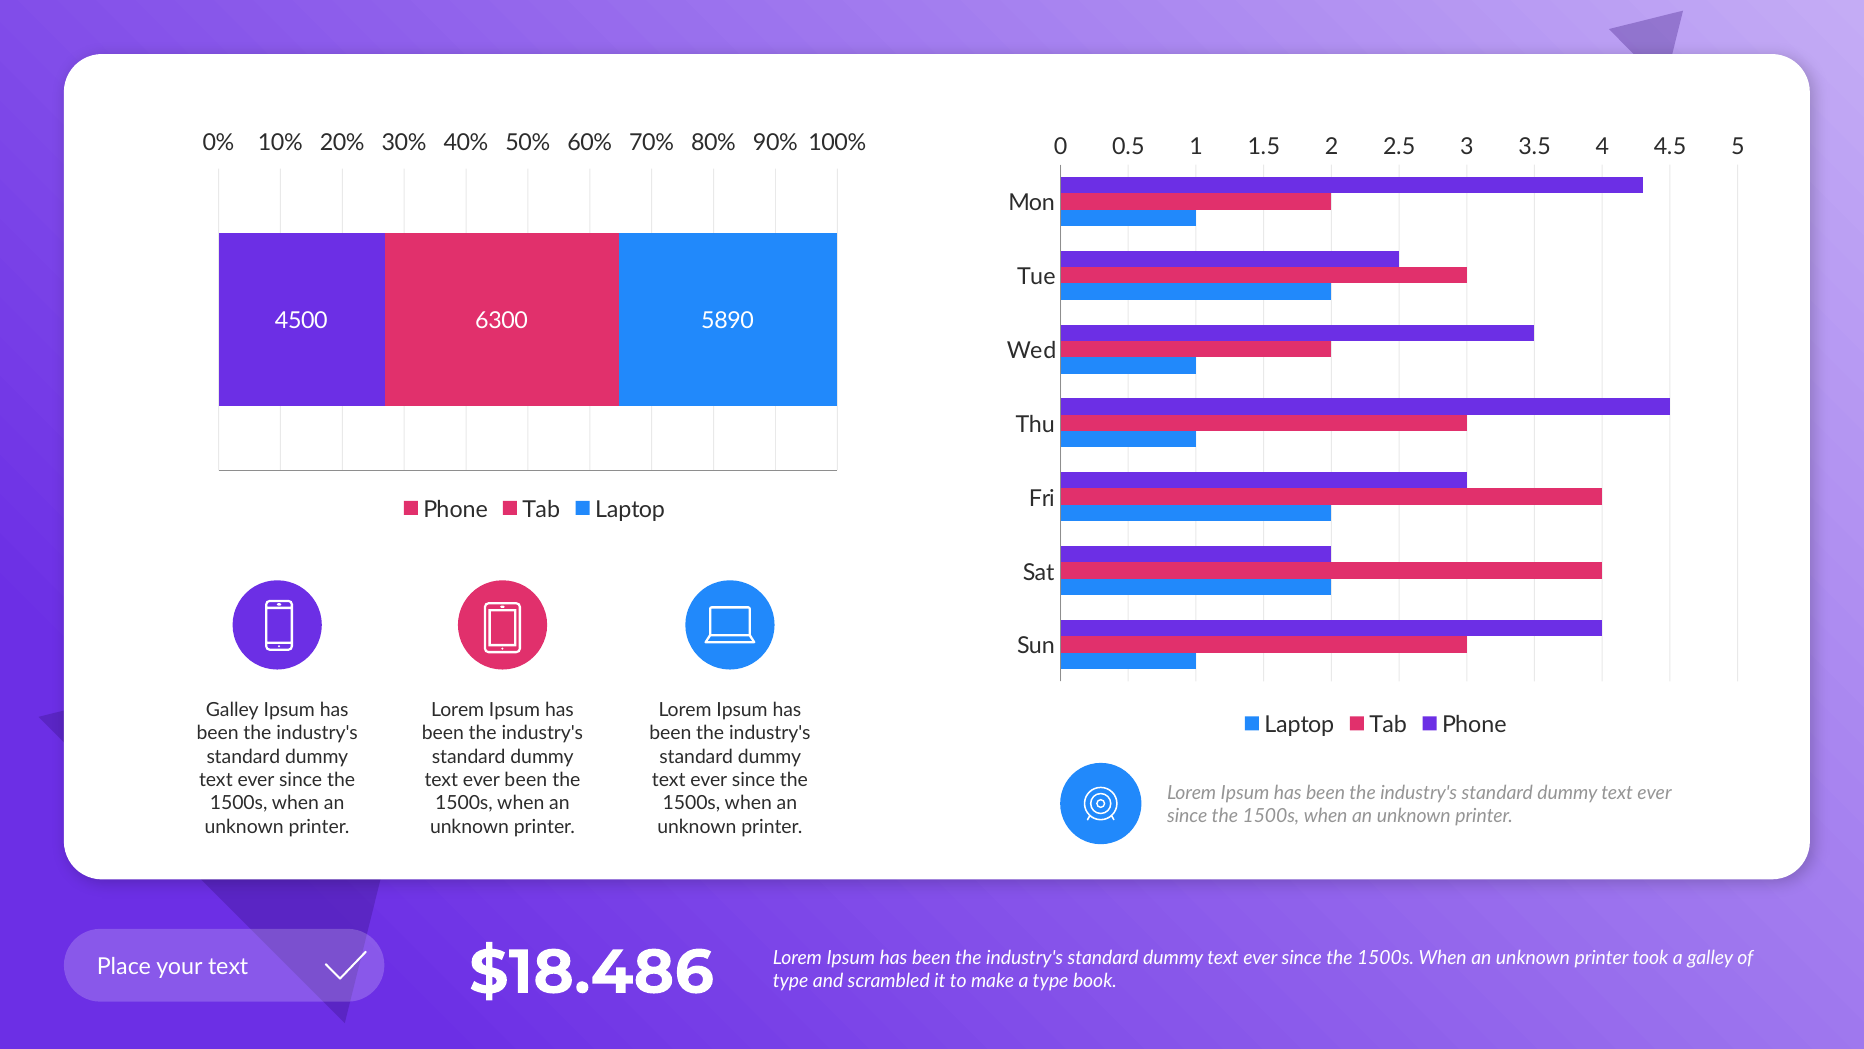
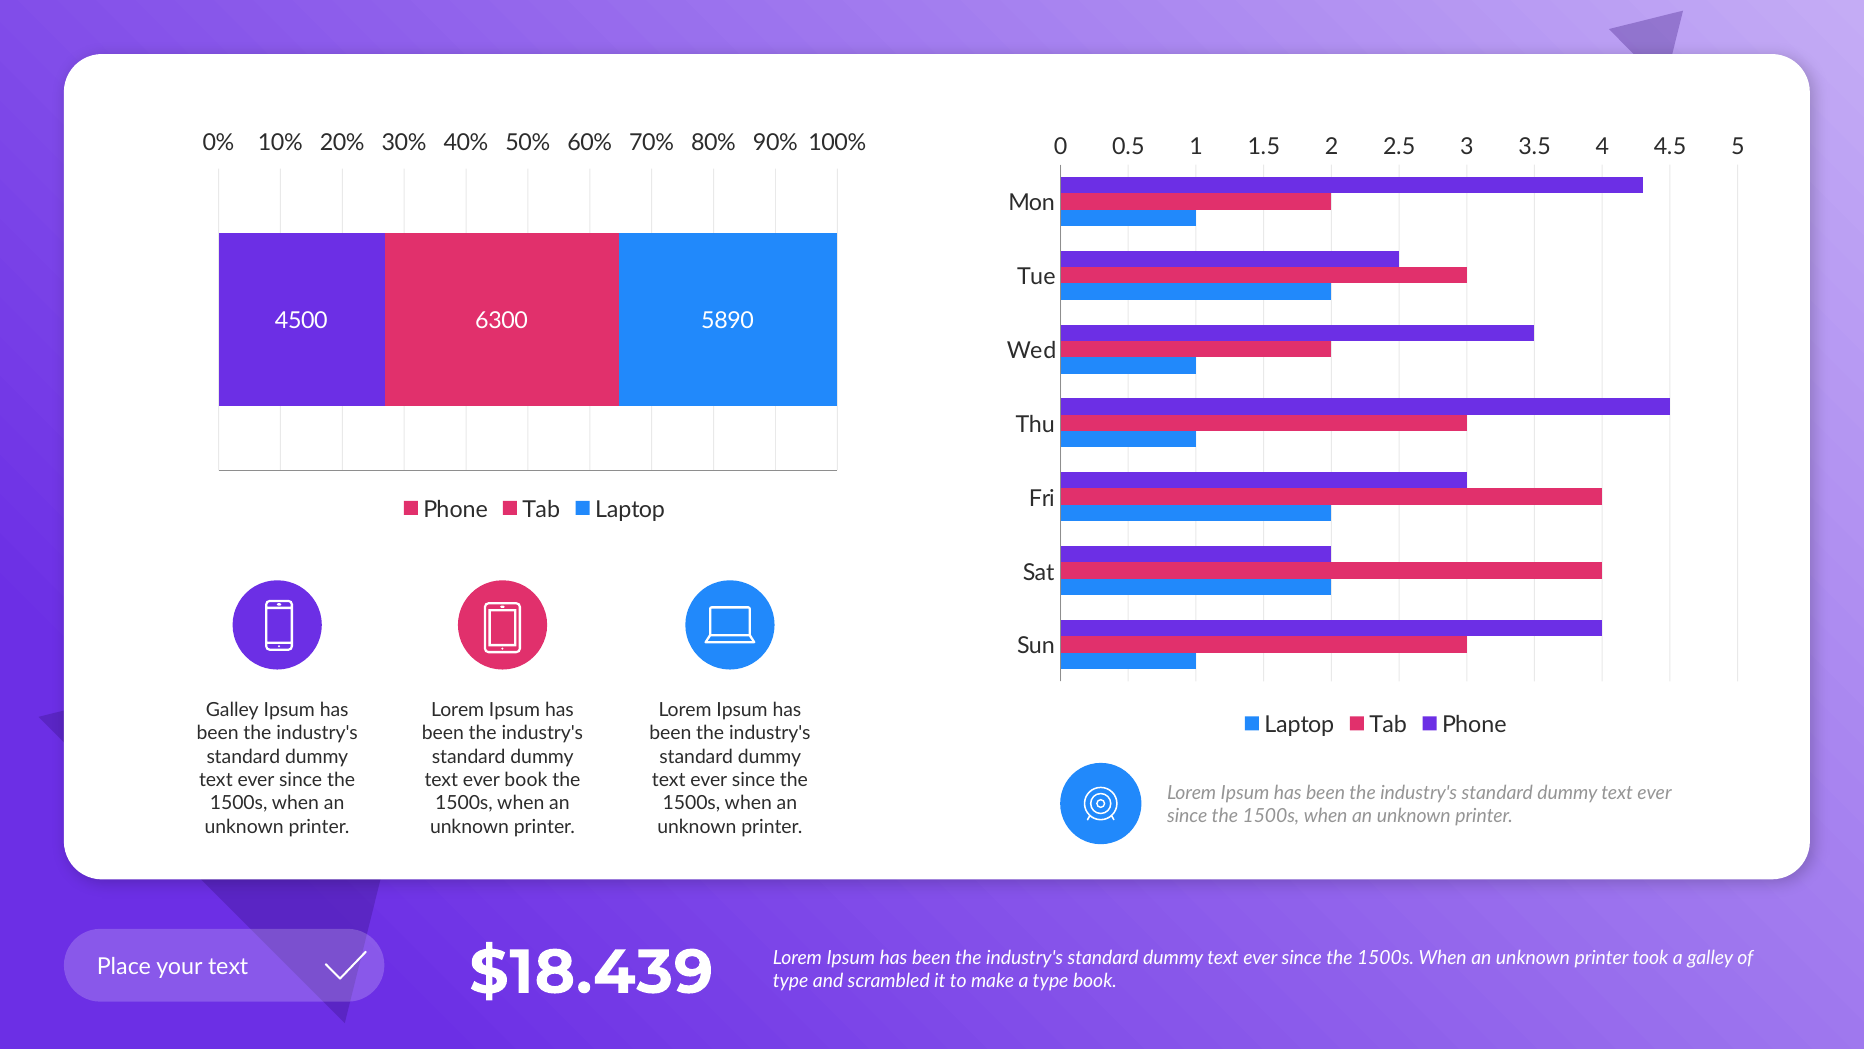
ever been: been -> book (526, 780)
$18.486: $18.486 -> $18.439 (591, 972)
